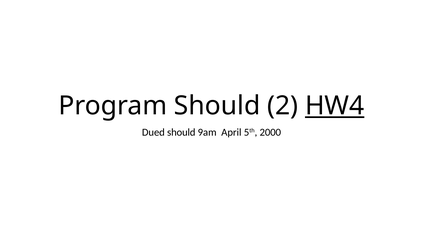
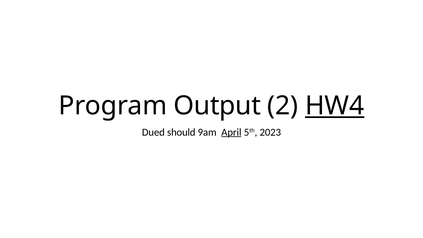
Program Should: Should -> Output (217, 106)
April underline: none -> present (231, 132)
2000: 2000 -> 2023 (270, 132)
